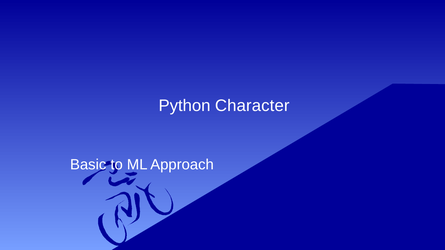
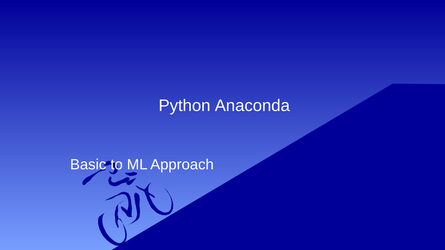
Character: Character -> Anaconda (252, 106)
